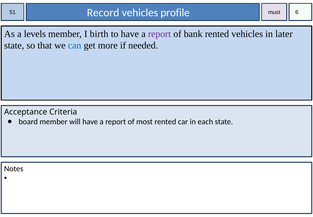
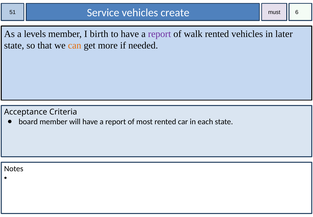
Record: Record -> Service (103, 13)
profile: profile -> create (175, 13)
bank: bank -> walk (193, 34)
can colour: blue -> orange (75, 45)
